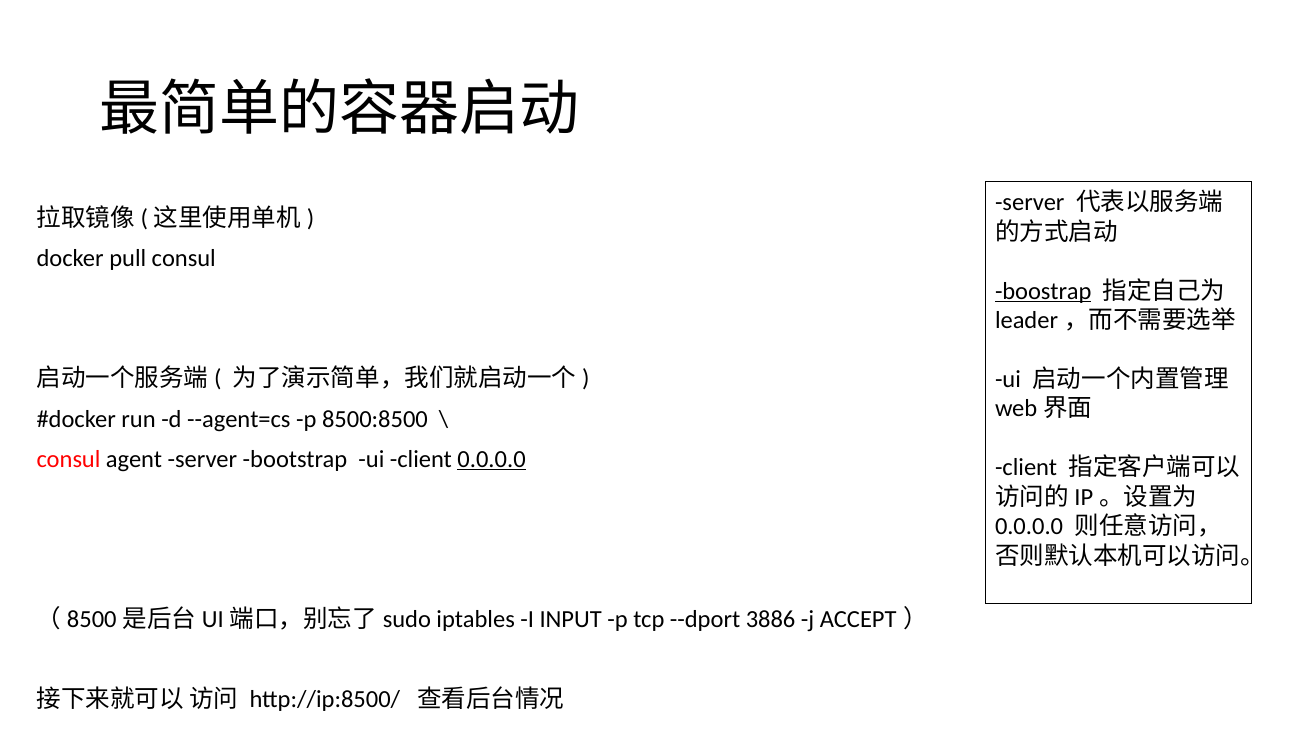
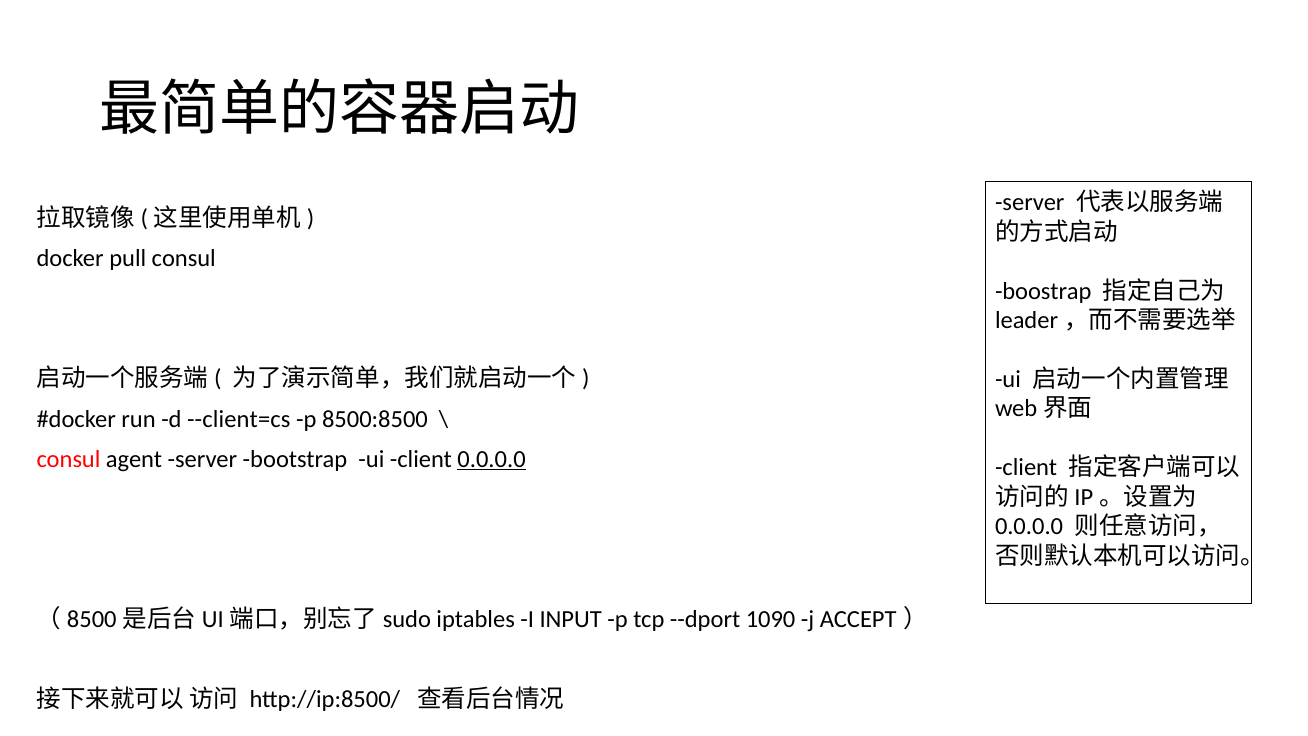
boostrap underline: present -> none (1043, 291)
--agent=cs: --agent=cs -> --client=cs (239, 419)
3886: 3886 -> 1090 (771, 619)
